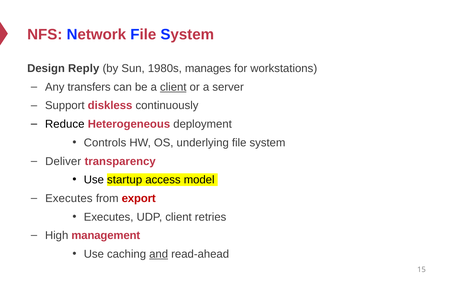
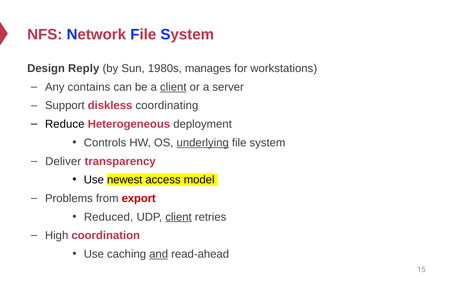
transfers: transfers -> contains (89, 87)
continuously: continuously -> coordinating (167, 106)
underlying underline: none -> present (203, 143)
startup: startup -> newest (125, 180)
Executes: Executes -> Problems (69, 198)
Executes: Executes -> Reduced (109, 217)
client underline: none -> present (179, 217)
management: management -> coordination (106, 236)
